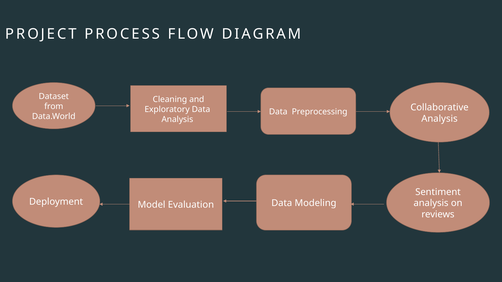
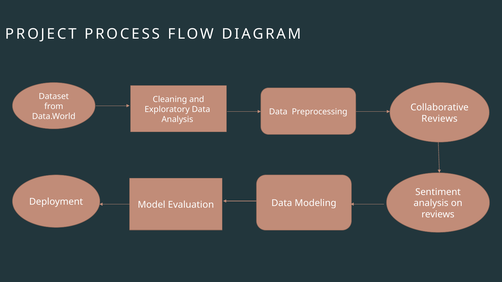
Analysis: Analysis -> Reviews (439, 119)
